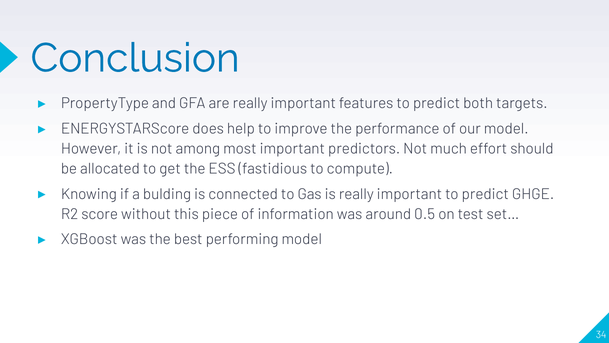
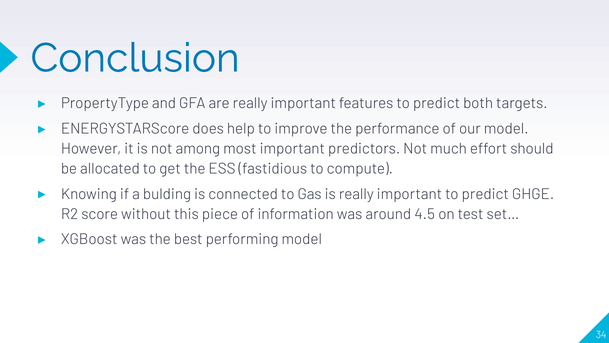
0.5: 0.5 -> 4.5 (425, 214)
